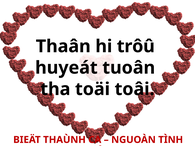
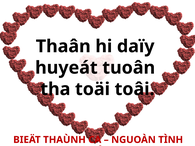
trôû: trôû -> daïy (136, 46)
